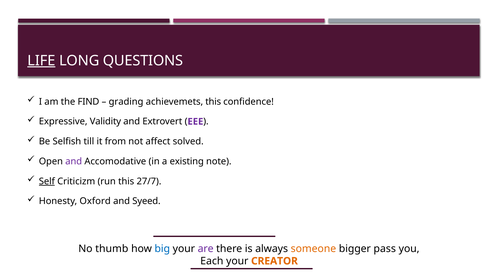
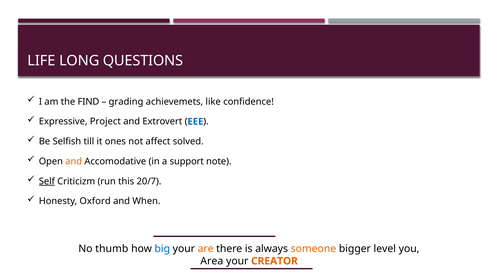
LIFE underline: present -> none (41, 61)
achievemets this: this -> like (213, 102)
Validity: Validity -> Project (105, 122)
EEE colour: purple -> blue (195, 122)
from: from -> ones (115, 142)
and colour: purple -> orange (74, 161)
existing: existing -> support (187, 161)
27/7: 27/7 -> 20/7 (149, 181)
Syeed: Syeed -> When (146, 201)
are colour: purple -> orange (206, 249)
pass: pass -> level (385, 249)
Each: Each -> Area (212, 261)
